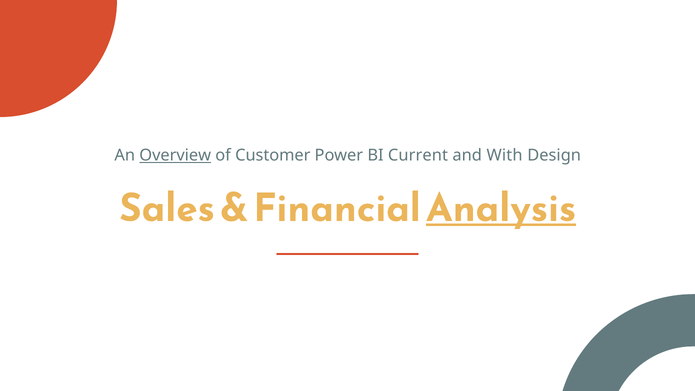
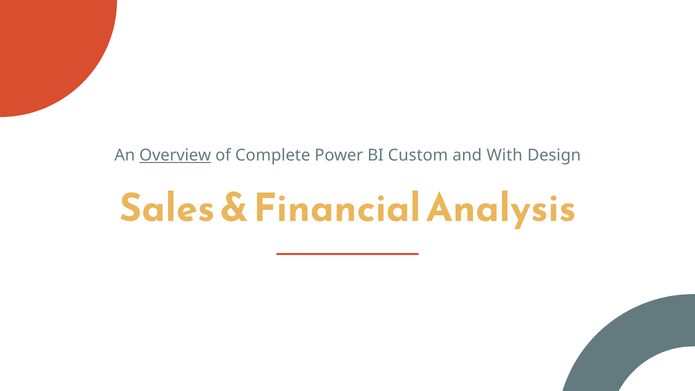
Customer: Customer -> Complete (273, 155)
Current: Current -> Custom (418, 155)
Analysis underline: present -> none (501, 208)
